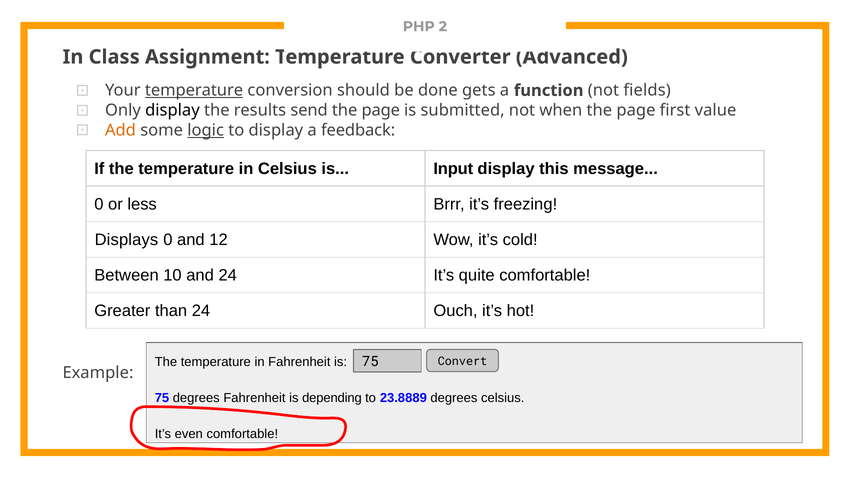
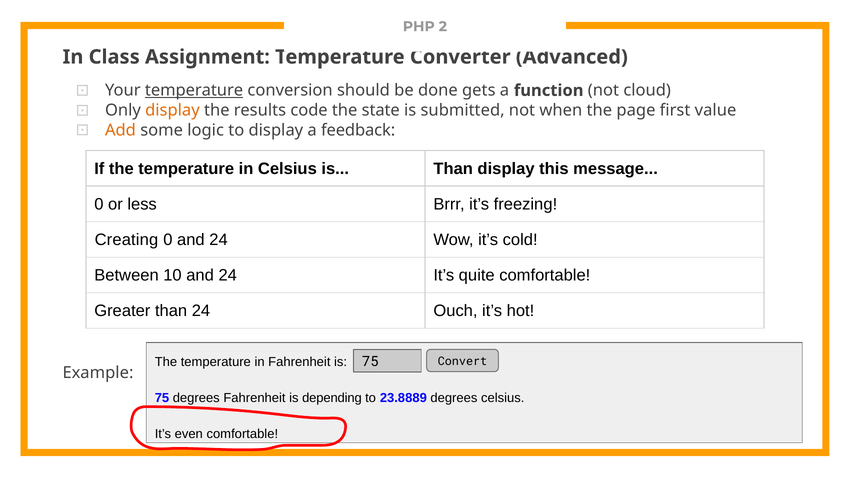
fields: fields -> cloud (647, 91)
display colour: black -> orange (172, 110)
send: send -> code (309, 110)
page: page -> state (381, 110)
logic underline: present -> none (206, 130)
is Input: Input -> Than (453, 169)
Displays: Displays -> Creating (126, 240)
0 and 12: 12 -> 24 (219, 240)
